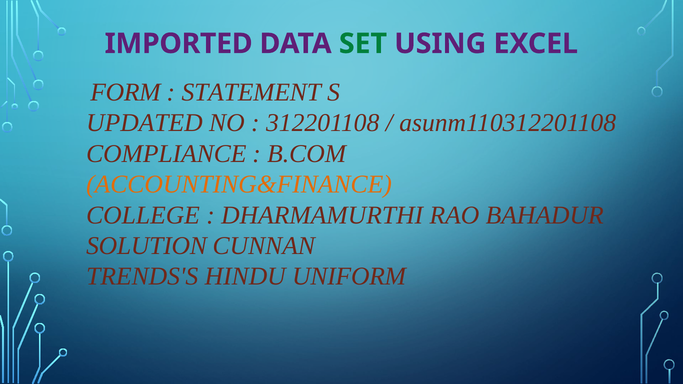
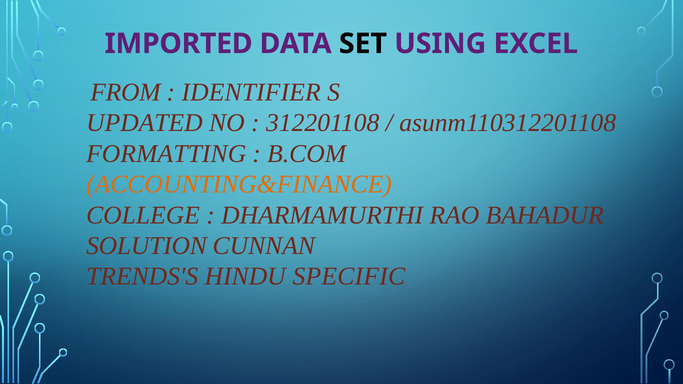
SET colour: green -> black (363, 44)
FORM: FORM -> FROM (126, 92)
STATEMENT: STATEMENT -> IDENTIFIER (251, 92)
COMPLIANCE: COMPLIANCE -> FORMATTING (166, 154)
UNIFORM: UNIFORM -> SPECIFIC (349, 277)
